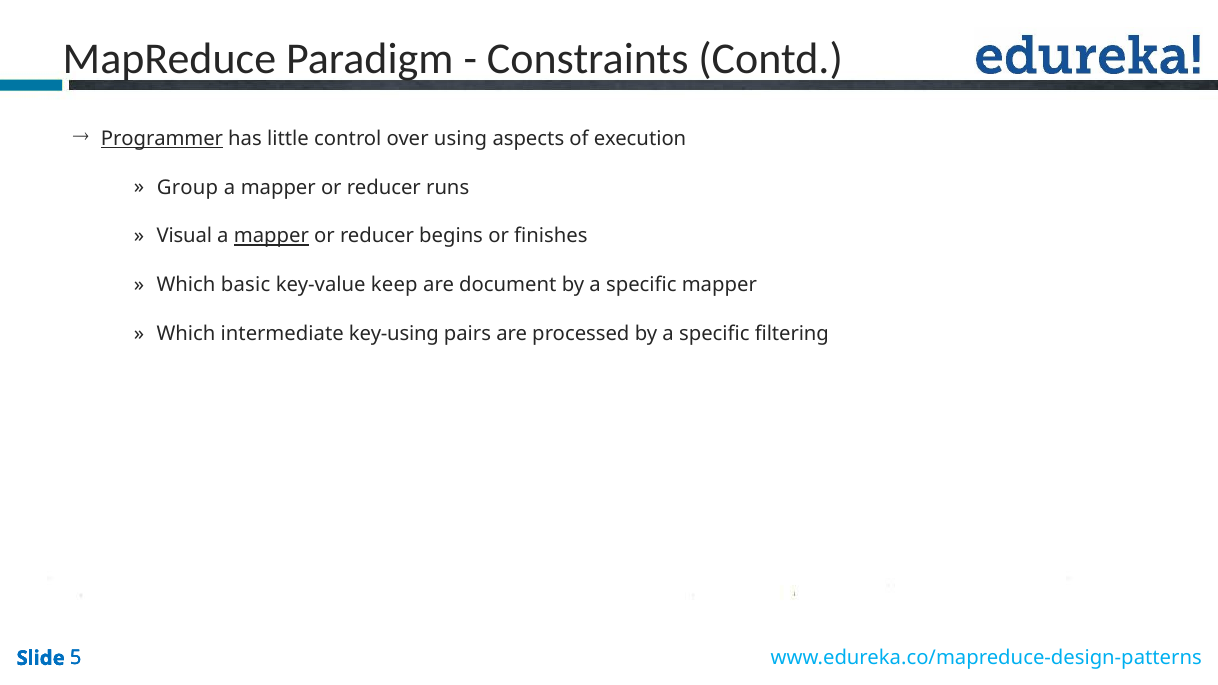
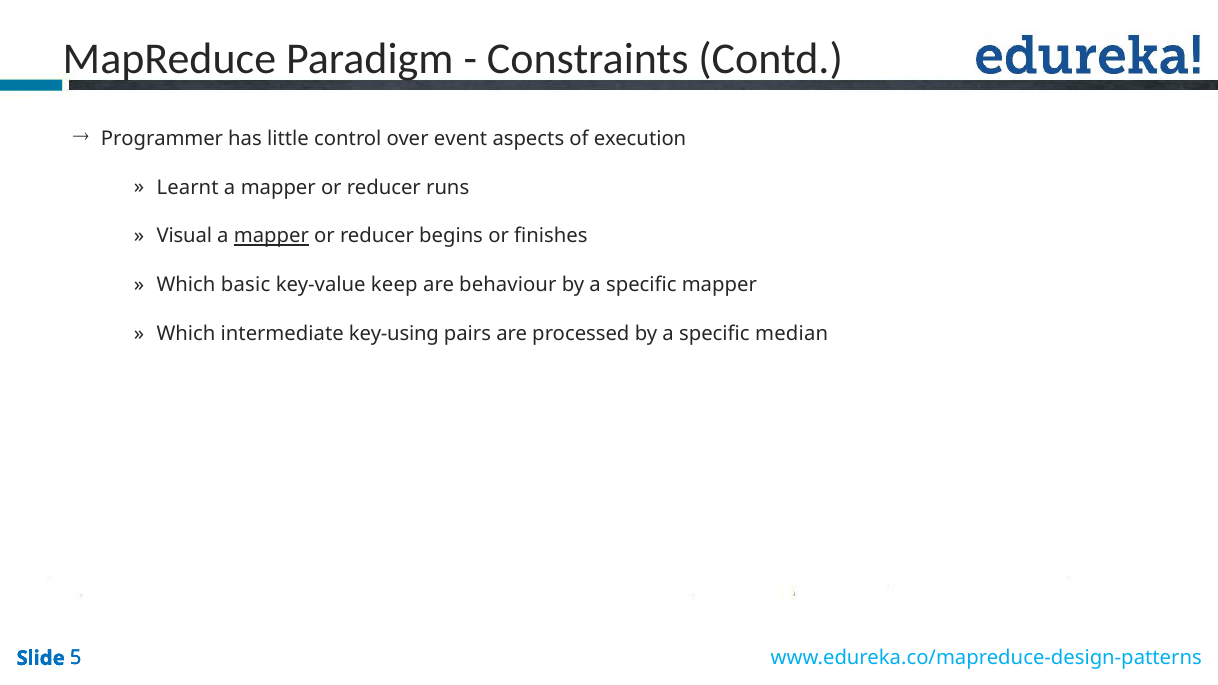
Programmer underline: present -> none (162, 139)
using: using -> event (461, 139)
Group: Group -> Learnt (188, 188)
document: document -> behaviour (508, 285)
filtering: filtering -> median (792, 334)
